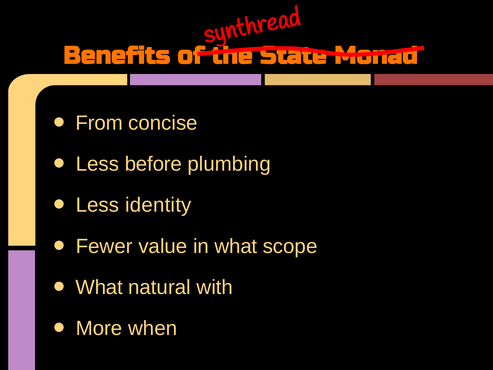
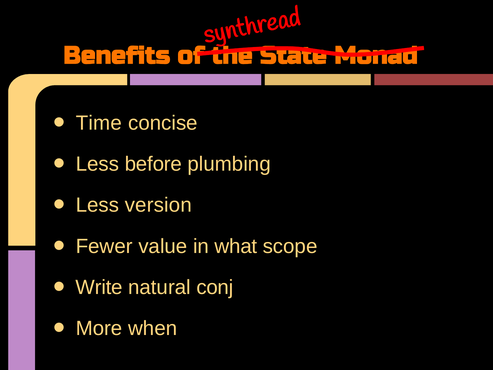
From: From -> Time (99, 123)
identity: identity -> version (158, 205)
What: What -> Write (99, 287)
with: with -> conj (215, 287)
